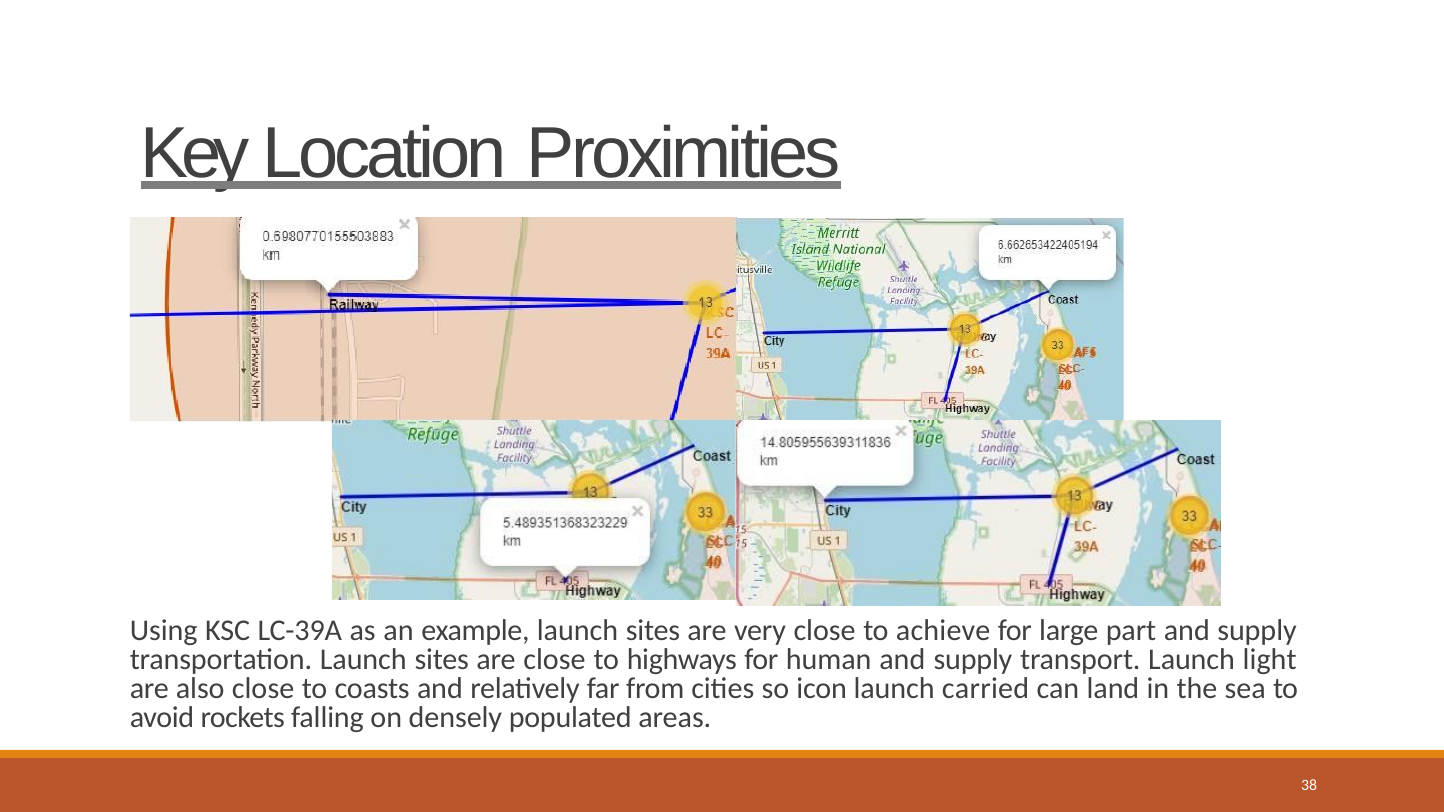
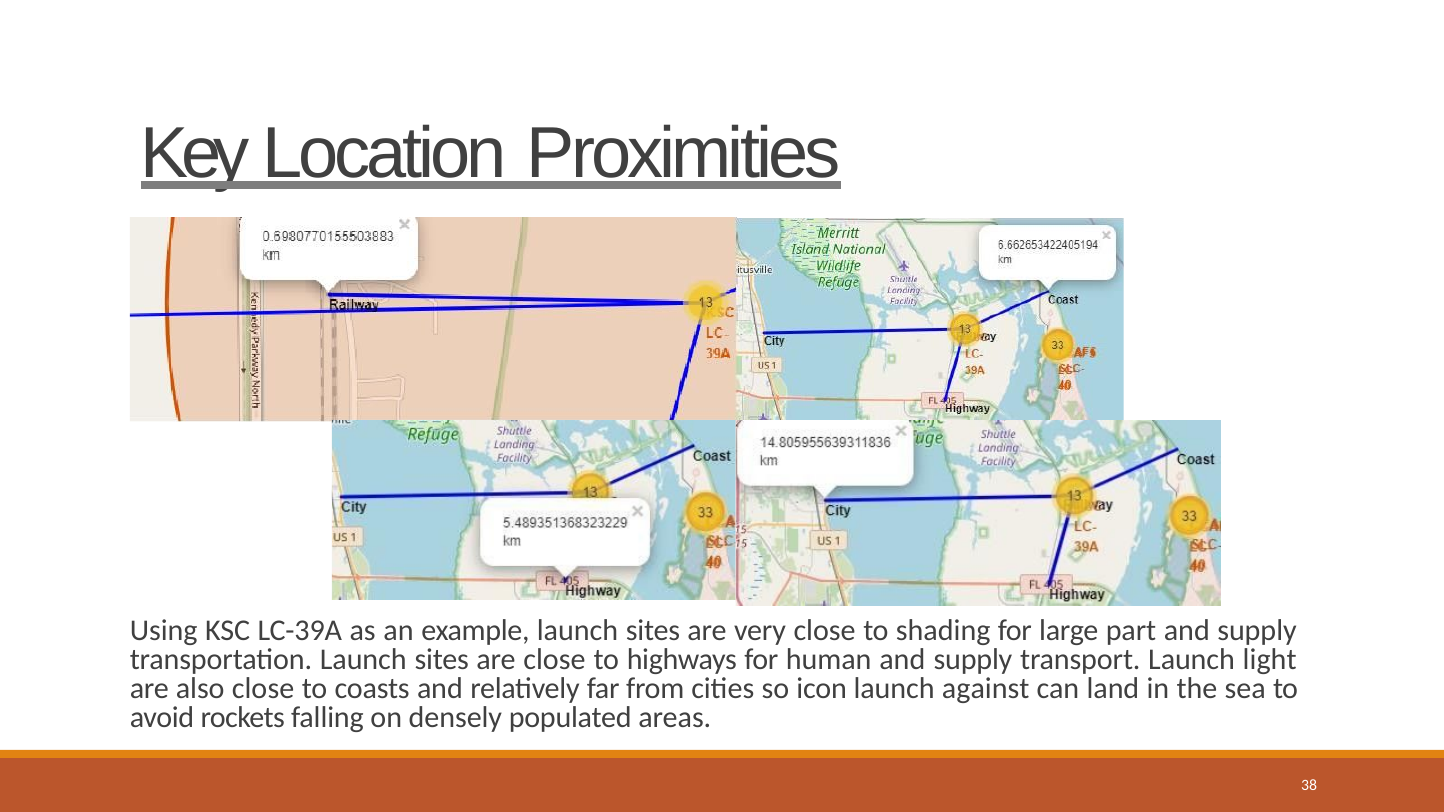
achieve: achieve -> shading (943, 631)
carried: carried -> against (986, 689)
